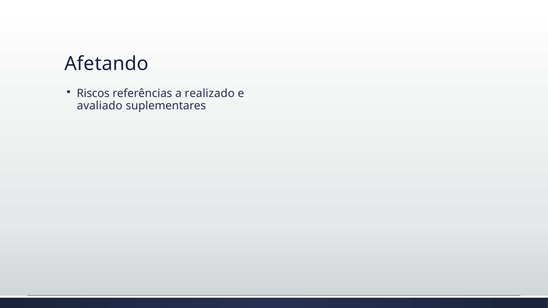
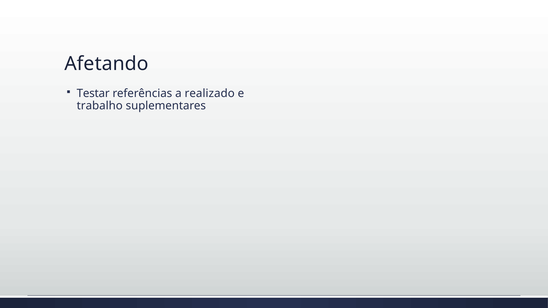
Riscos: Riscos -> Testar (93, 94)
avaliado: avaliado -> trabalho (100, 106)
